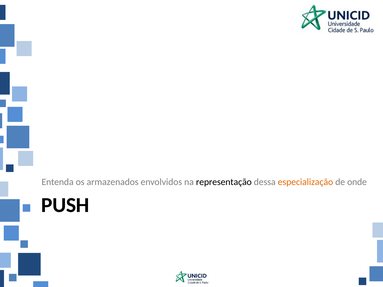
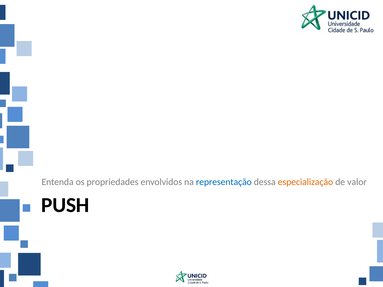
armazenados: armazenados -> propriedades (113, 182)
representação colour: black -> blue (224, 182)
onde: onde -> valor (357, 182)
